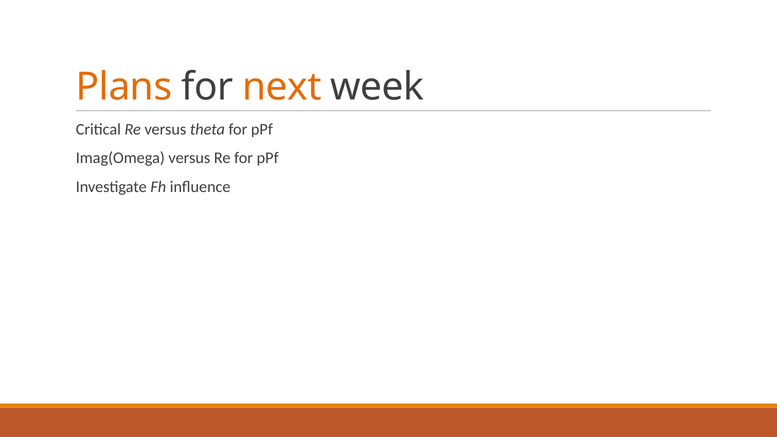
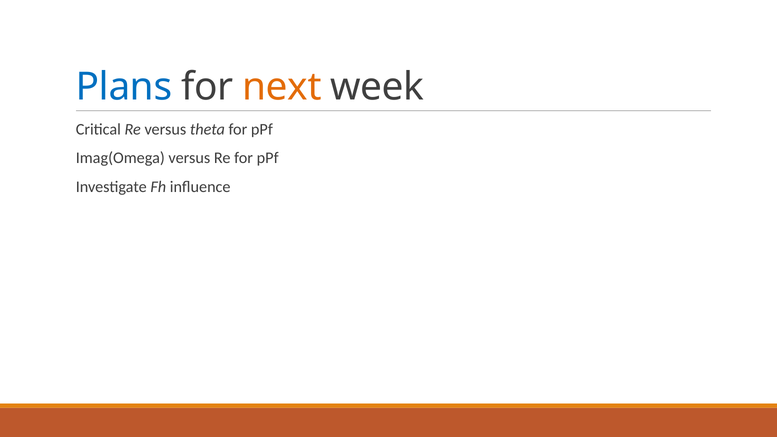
Plans colour: orange -> blue (124, 87)
